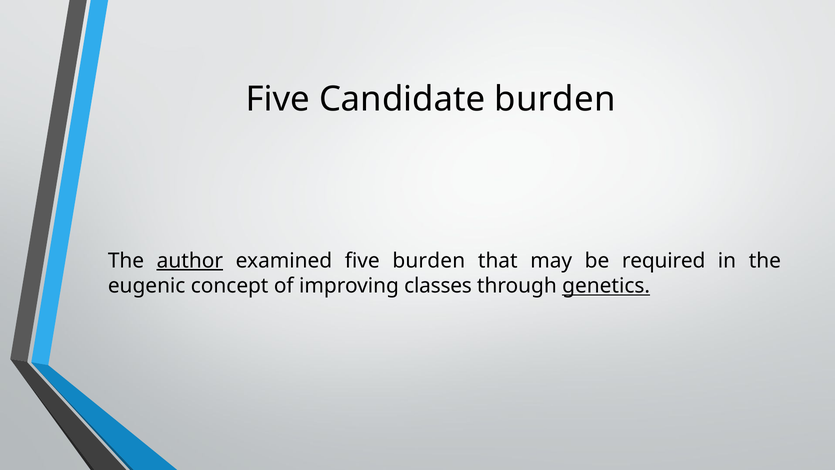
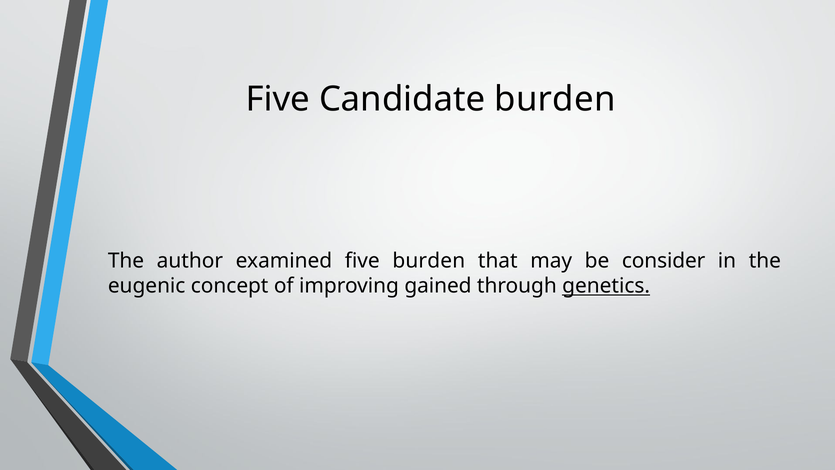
author underline: present -> none (190, 261)
required: required -> consider (664, 261)
classes: classes -> gained (438, 286)
